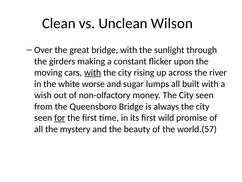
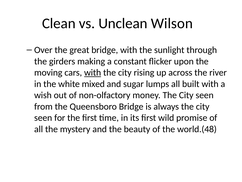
worse: worse -> mixed (93, 84)
for underline: present -> none (60, 117)
world.(57: world.(57 -> world.(48 (197, 129)
